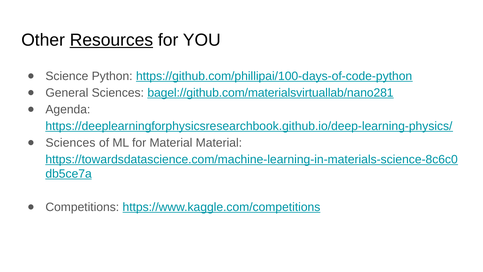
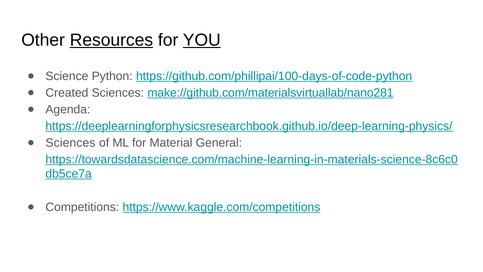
YOU underline: none -> present (202, 40)
General: General -> Created (67, 93)
bagel://github.com/materialsvirtuallab/nano281: bagel://github.com/materialsvirtuallab/nano281 -> make://github.com/materialsvirtuallab/nano281 (270, 93)
Material Material: Material -> General (219, 143)
